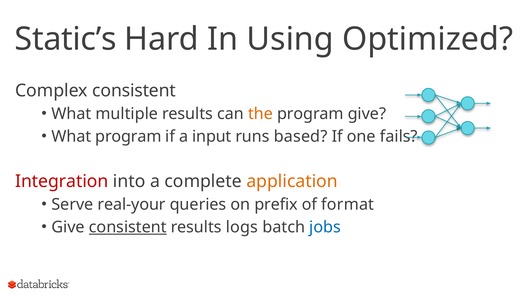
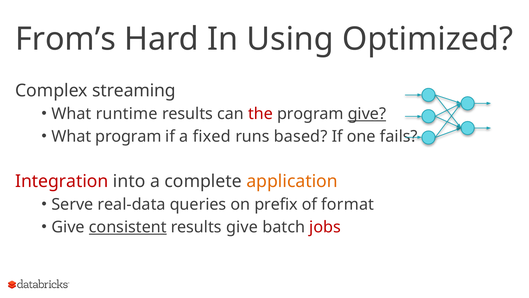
Static’s: Static’s -> From’s (65, 39)
Complex consistent: consistent -> streaming (134, 90)
multiple: multiple -> runtime (127, 114)
the colour: orange -> red (260, 114)
give underline: none -> present (367, 114)
input: input -> fixed (212, 136)
real-your: real-your -> real-data (132, 204)
results logs: logs -> give (242, 227)
jobs colour: blue -> red (325, 227)
